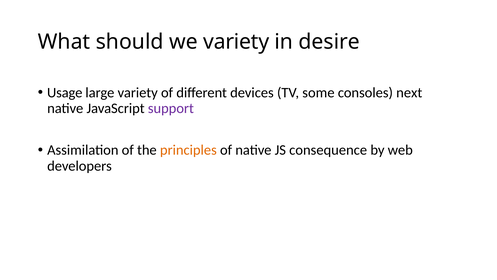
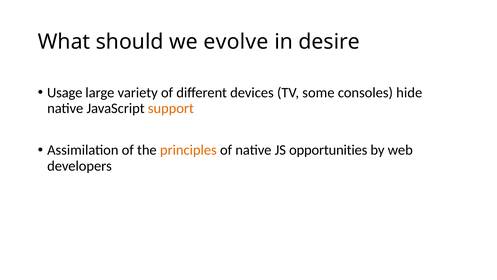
we variety: variety -> evolve (236, 42)
next: next -> hide (409, 93)
support colour: purple -> orange (171, 108)
consequence: consequence -> opportunities (328, 150)
